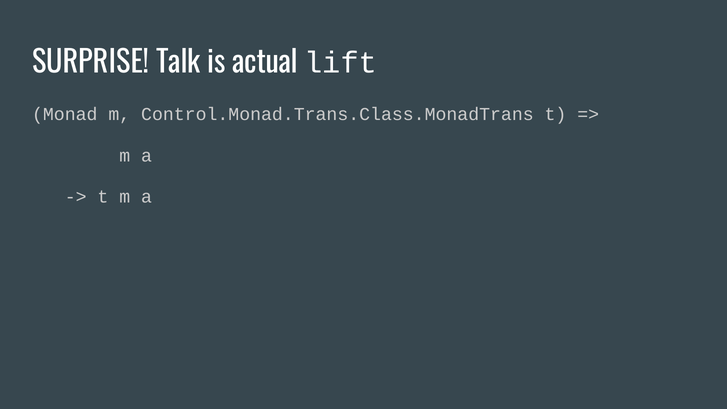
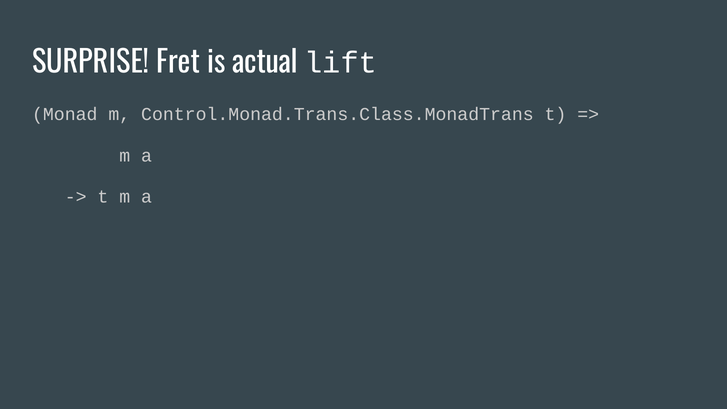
Talk: Talk -> Fret (178, 63)
